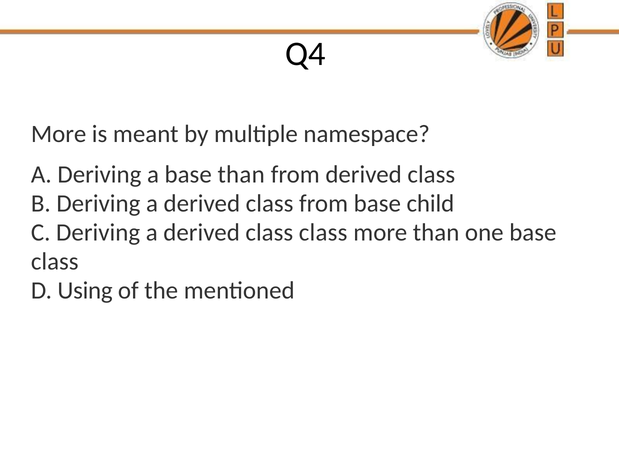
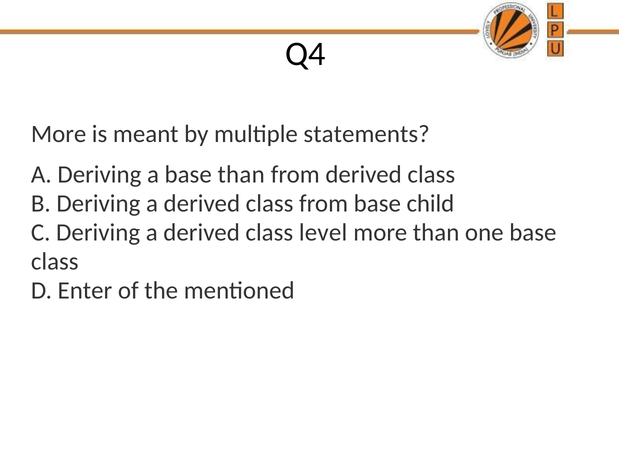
namespace: namespace -> statements (367, 134)
class class: class -> level (323, 232)
Using: Using -> Enter (85, 290)
